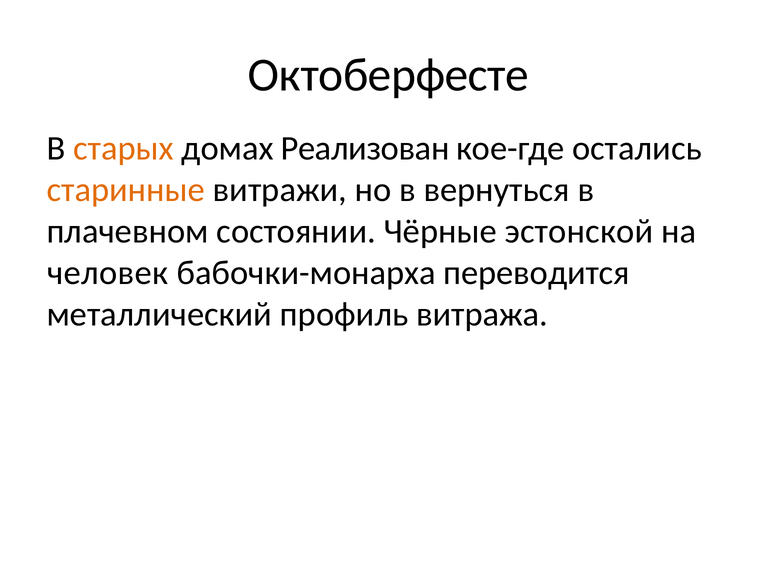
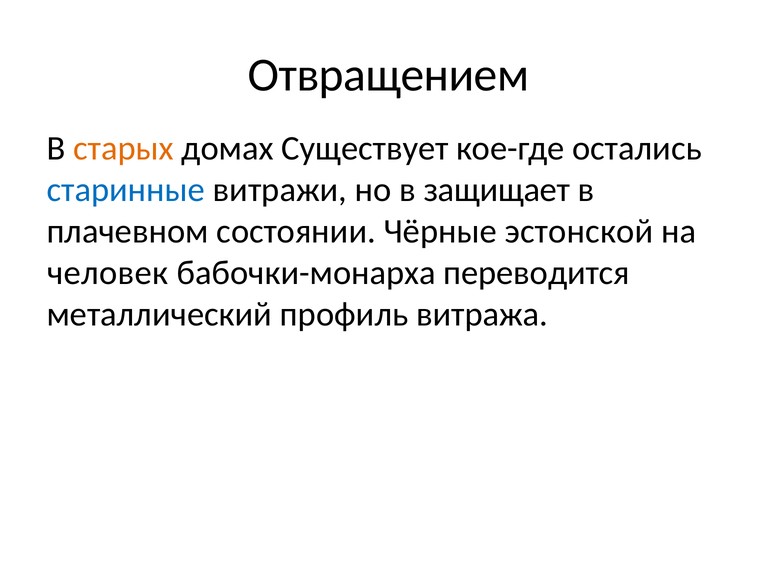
Октоберфесте: Октоберфесте -> Отвращением (389, 75)
Реализован: Реализован -> Существует (365, 148)
старинные colour: orange -> blue (126, 190)
вернуться: вернуться -> защищает (497, 190)
